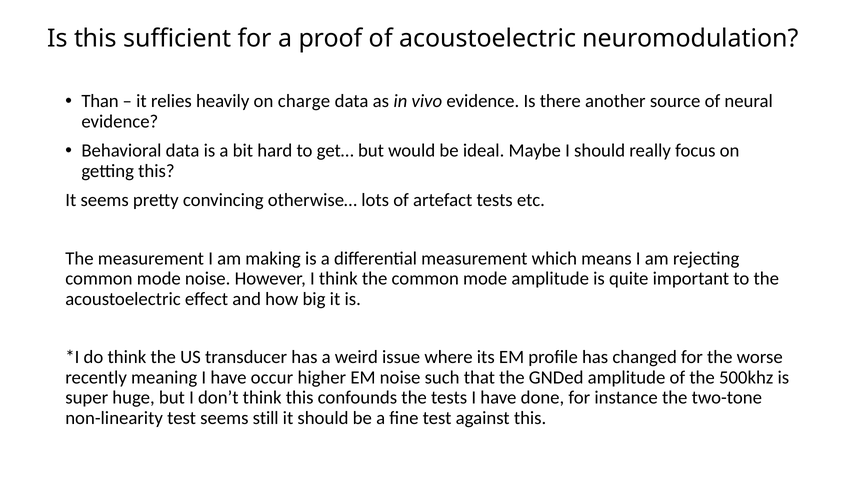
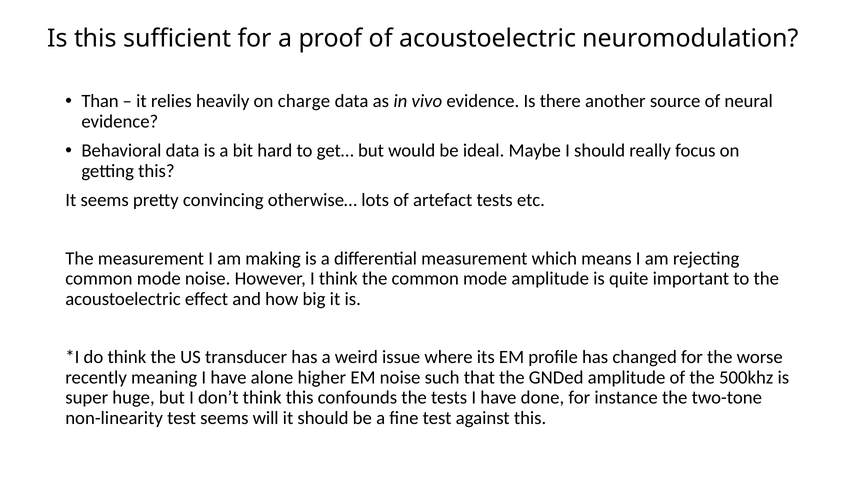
occur: occur -> alone (272, 377)
still: still -> will (266, 418)
